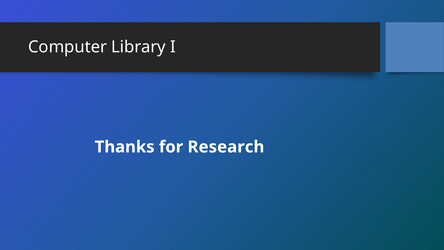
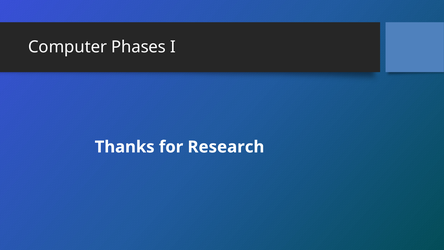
Library: Library -> Phases (139, 47)
